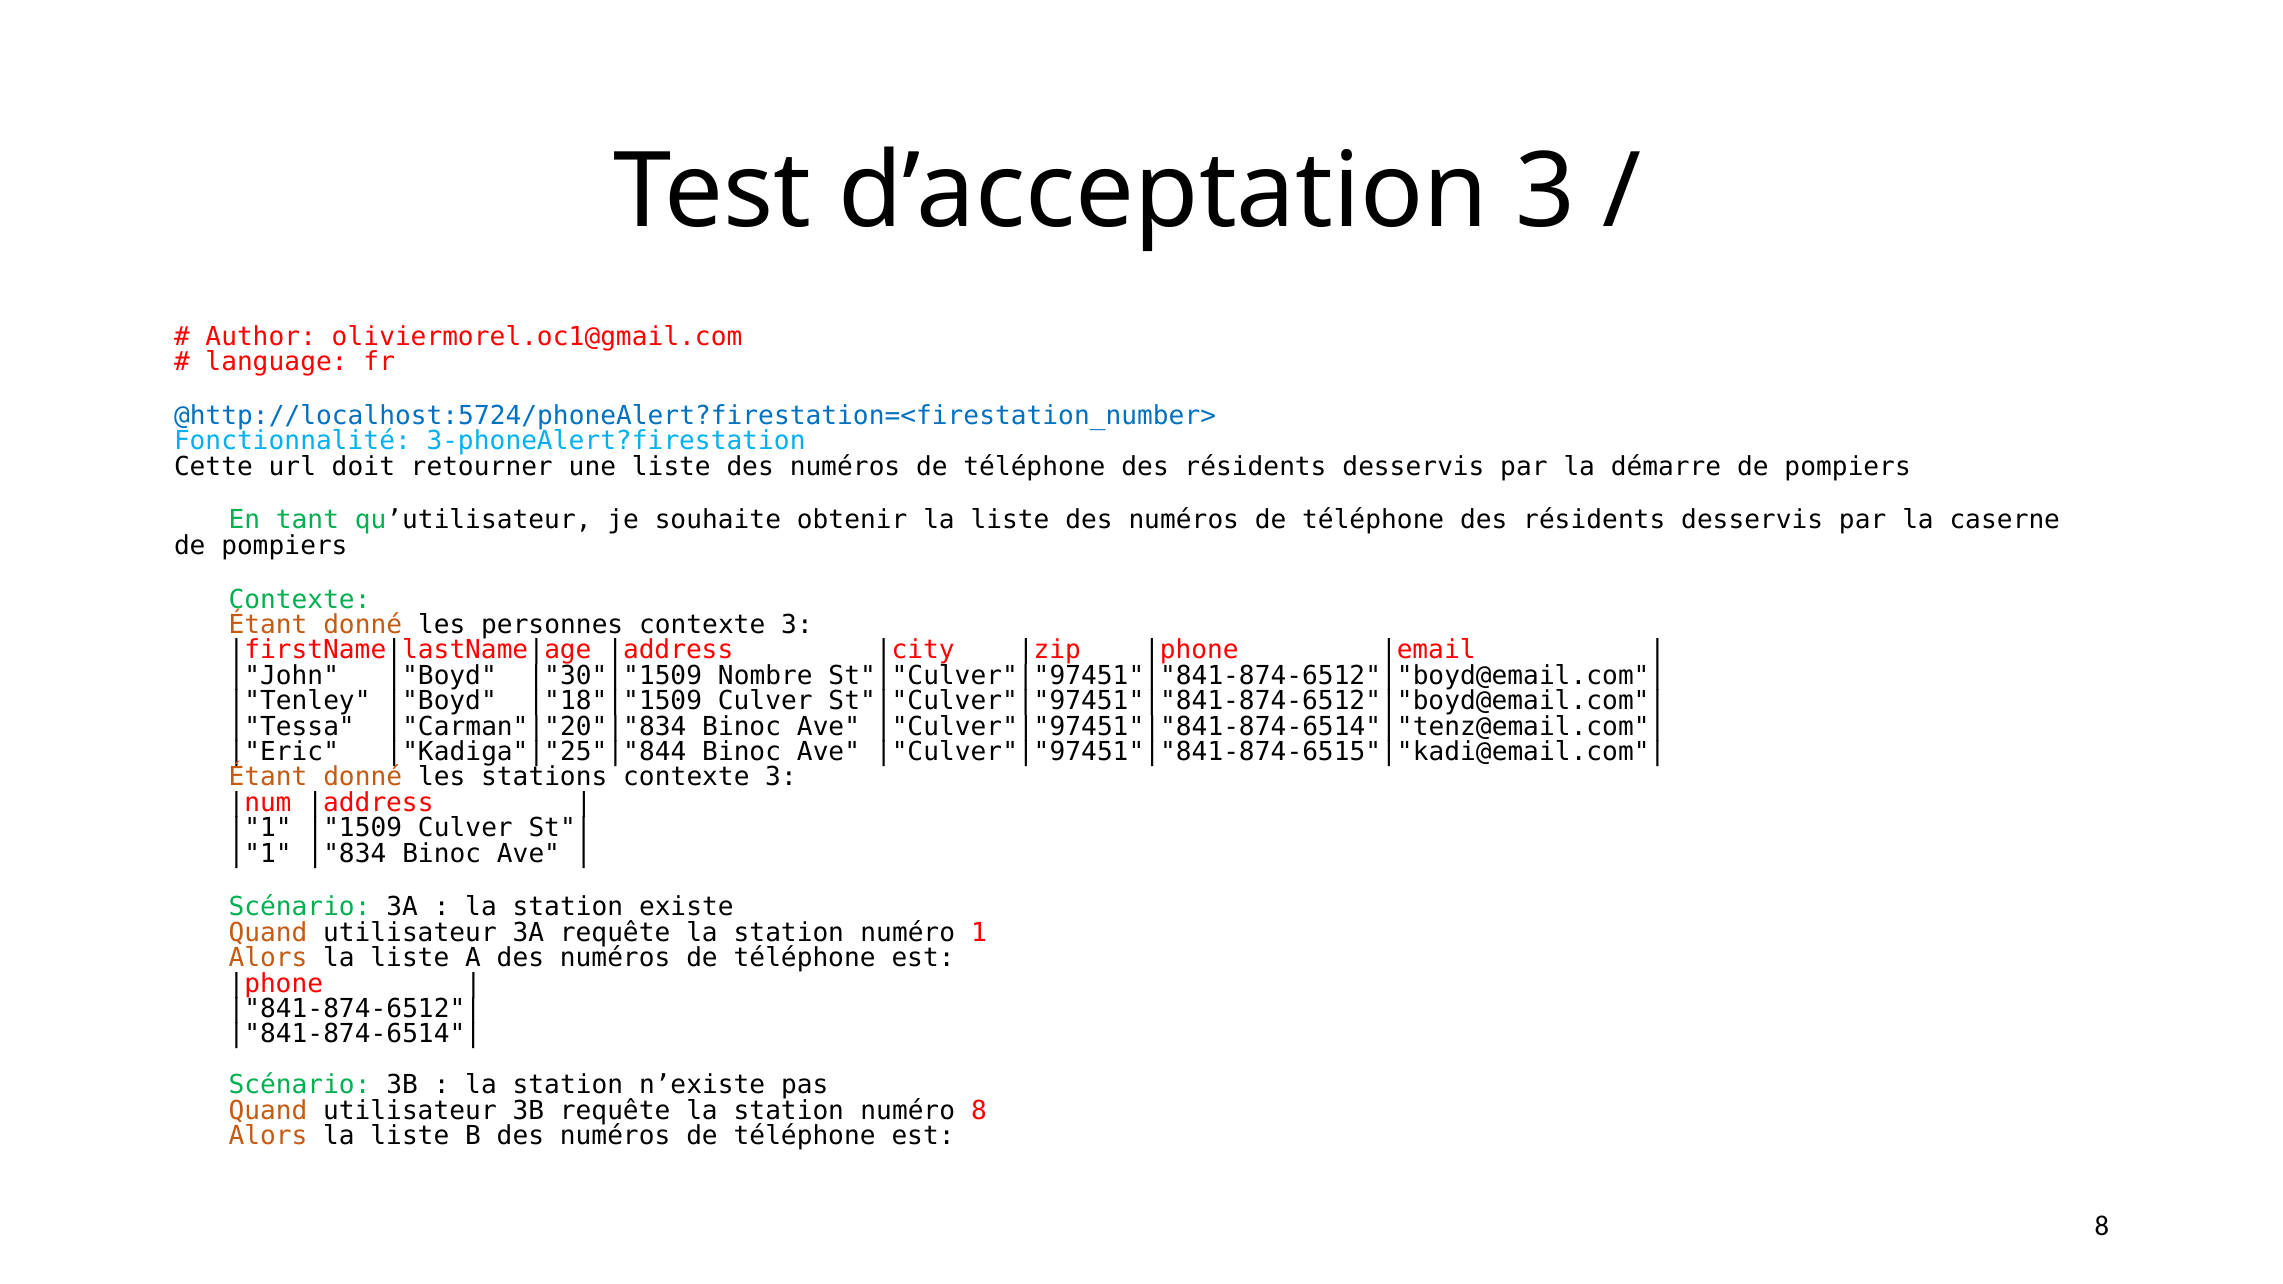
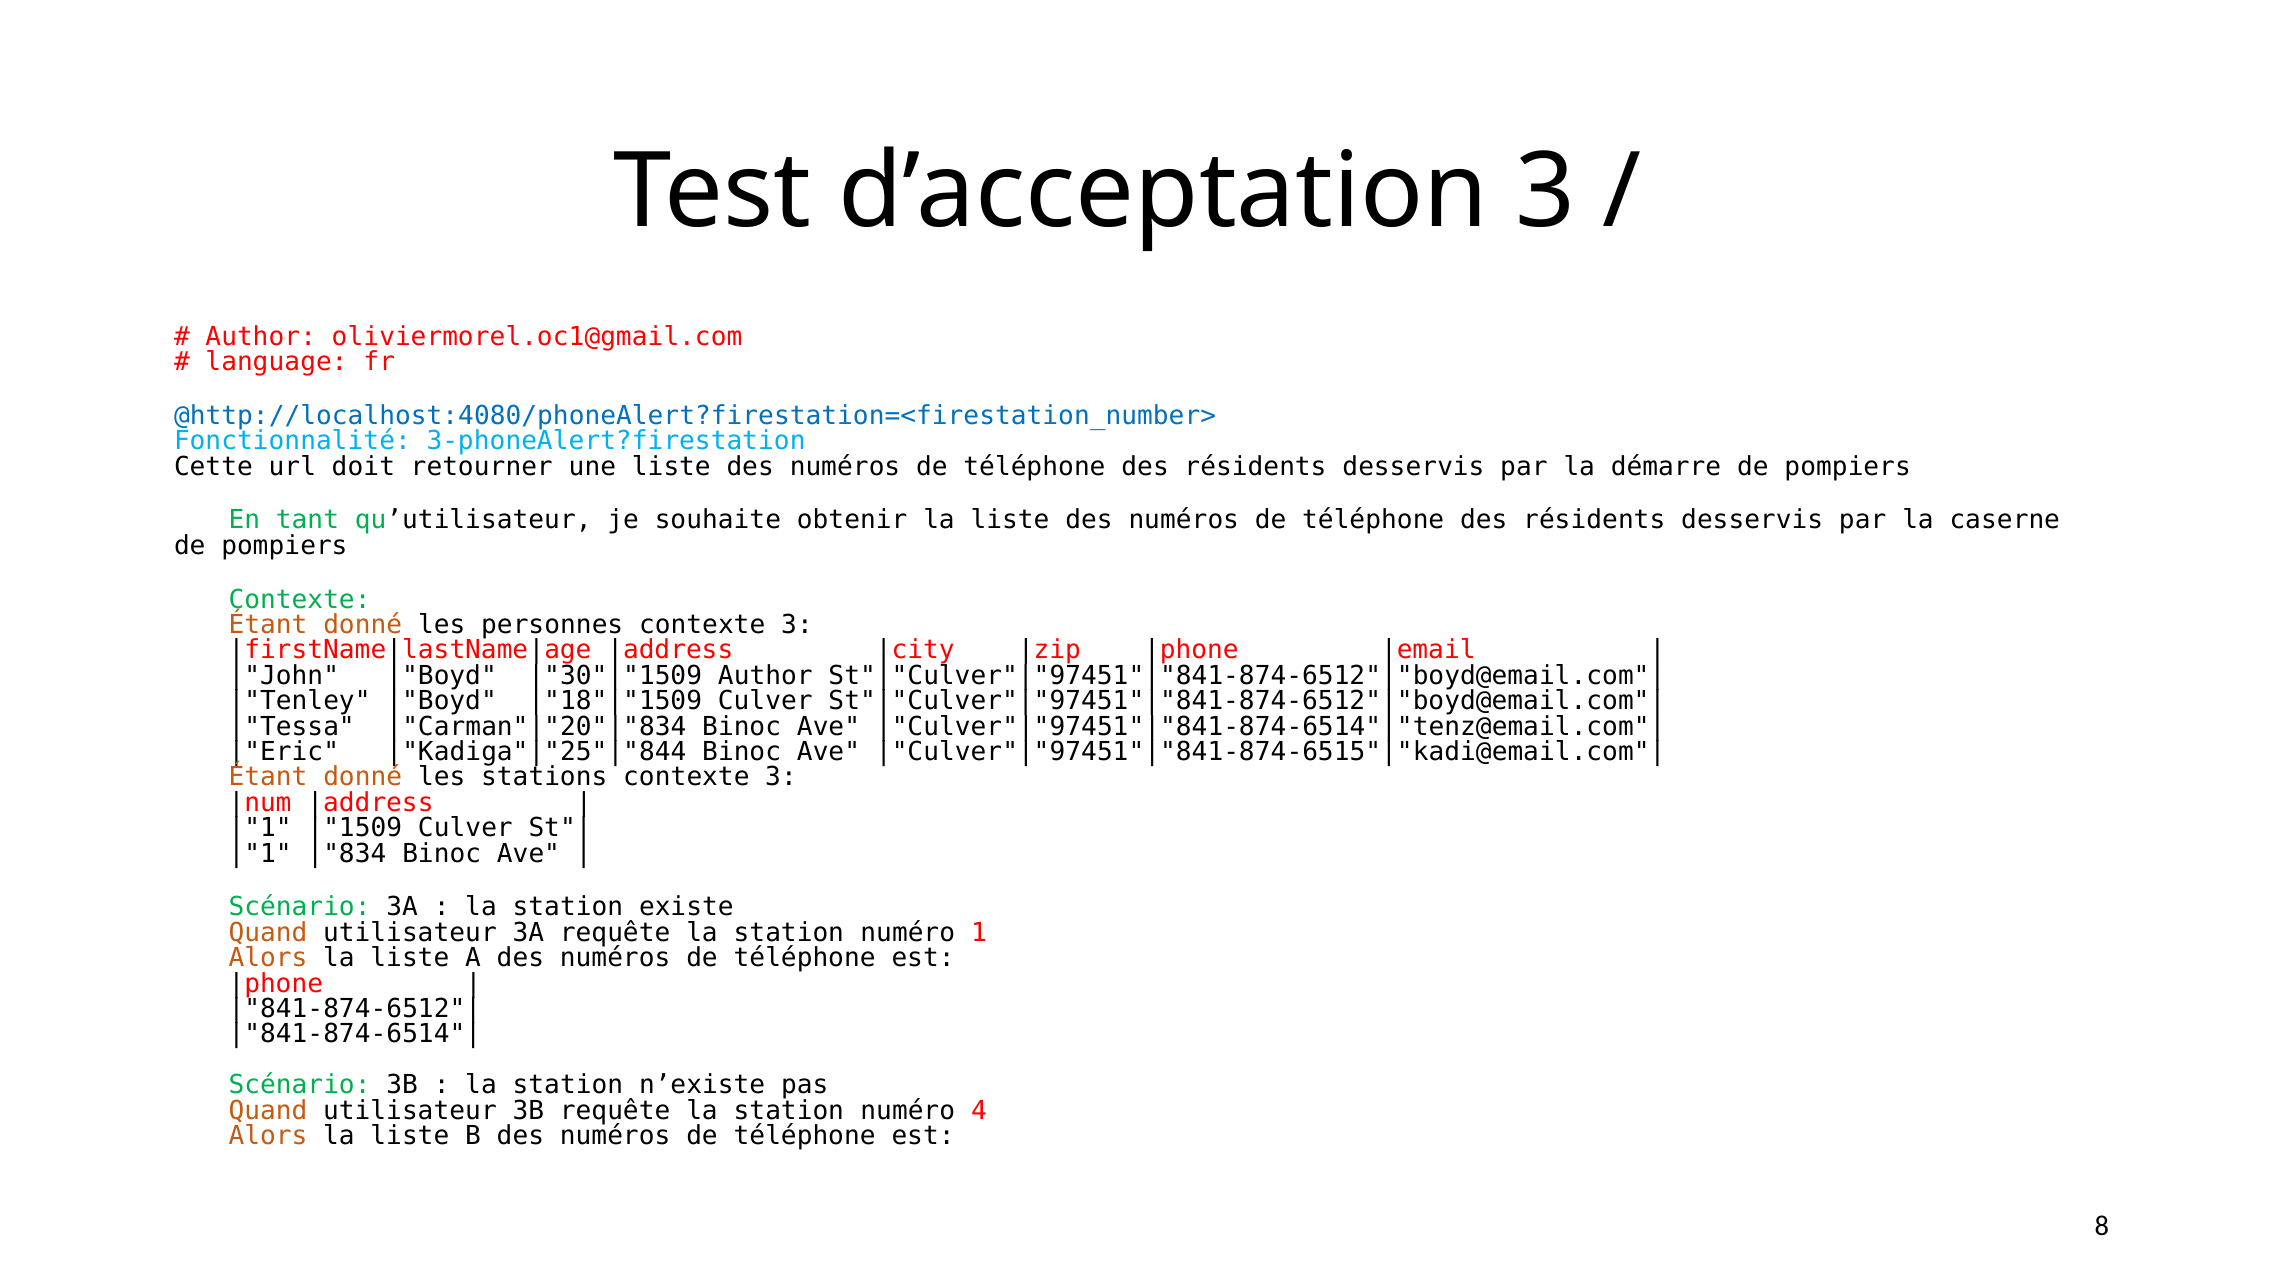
@http://localhost:5724/phoneAlert?firestation=<firestation_number>: @http://localhost:5724/phoneAlert?firestation=<firestation_number> -> @http://localhost:4080/phoneAlert?firestation=<firestation_number> (695, 416)
Nombre: Nombre -> Author (765, 676)
numéro 8: 8 -> 4 (979, 1111)
